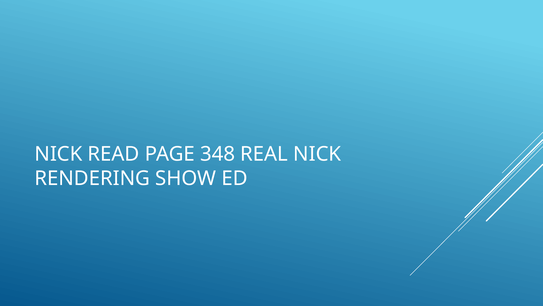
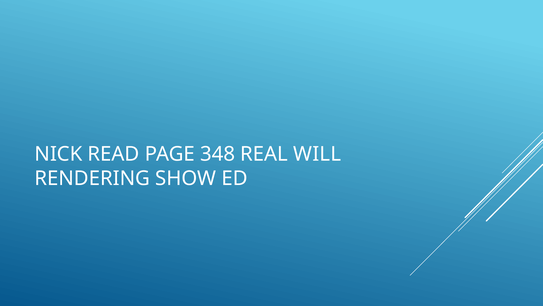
REAL NICK: NICK -> WILL (317, 154)
